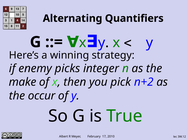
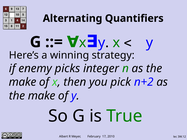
occur: occur -> make (42, 96)
